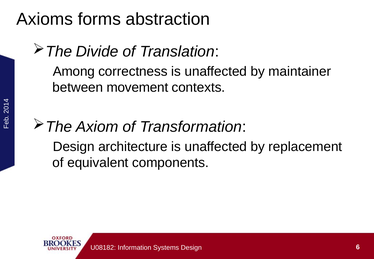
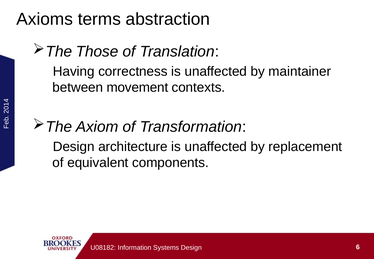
forms: forms -> terms (99, 19)
Divide: Divide -> Those (97, 52)
Among: Among -> Having (74, 71)
